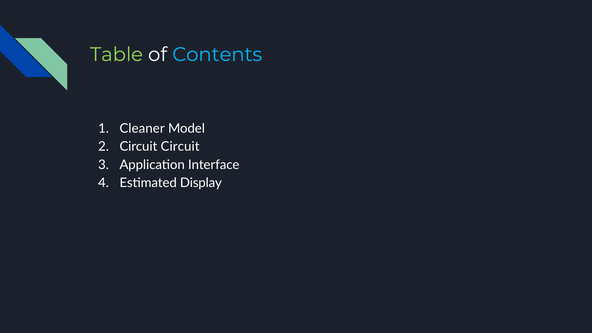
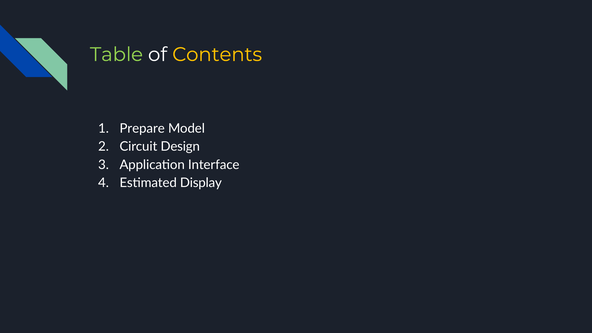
Contents colour: light blue -> yellow (217, 55)
Cleaner: Cleaner -> Prepare (142, 128)
Circuit Circuit: Circuit -> Design (180, 147)
